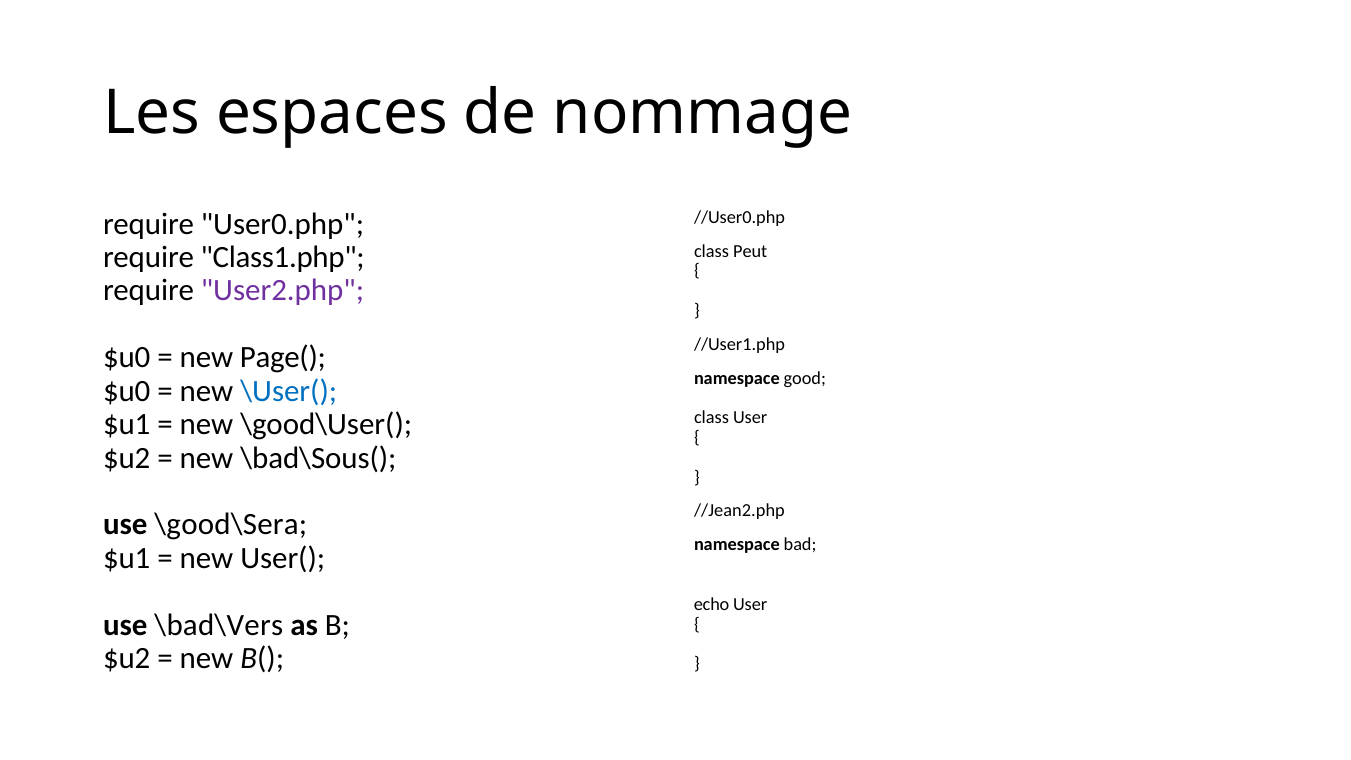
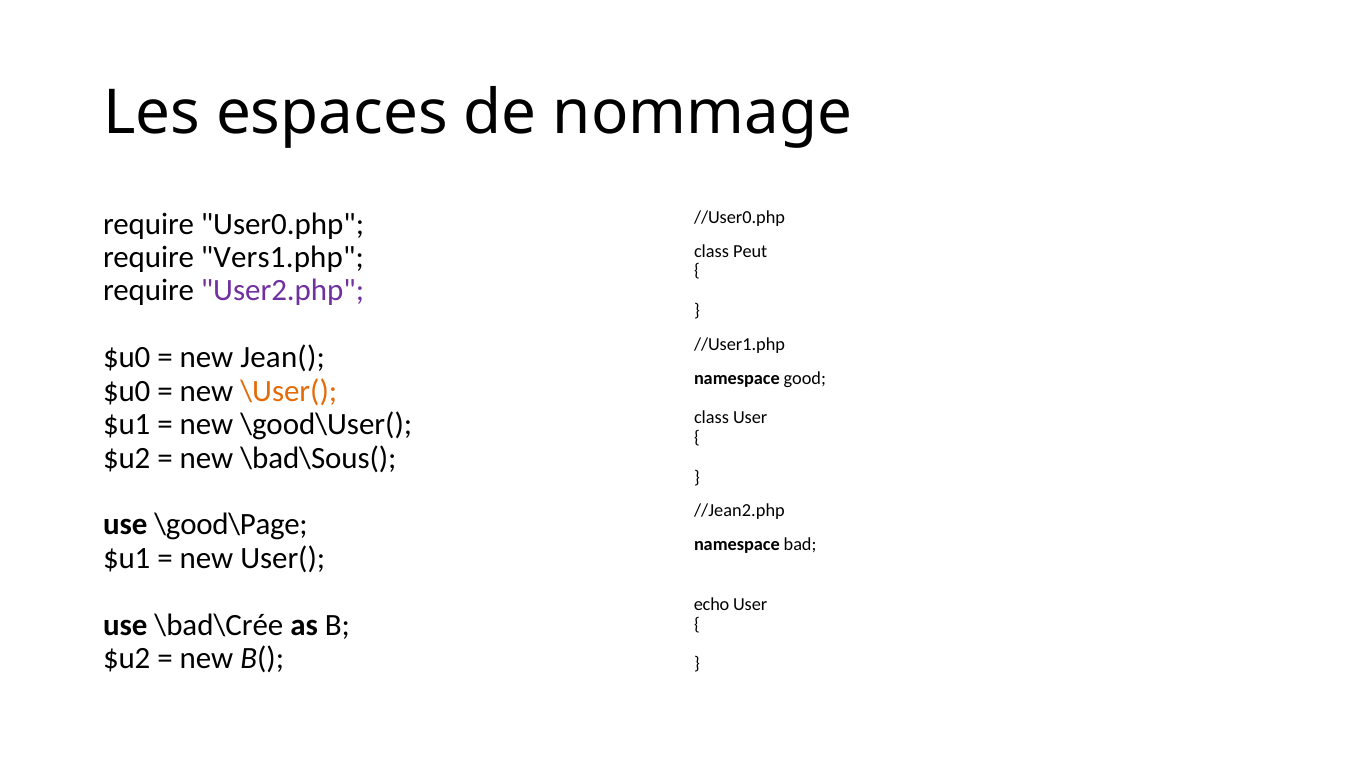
Class1.php: Class1.php -> Vers1.php (282, 257)
Page(: Page( -> Jean( (283, 358)
\User( colour: blue -> orange (289, 391)
\good\Sera: \good\Sera -> \good\Page (231, 525)
\bad\Vers: \bad\Vers -> \bad\Crée (219, 625)
